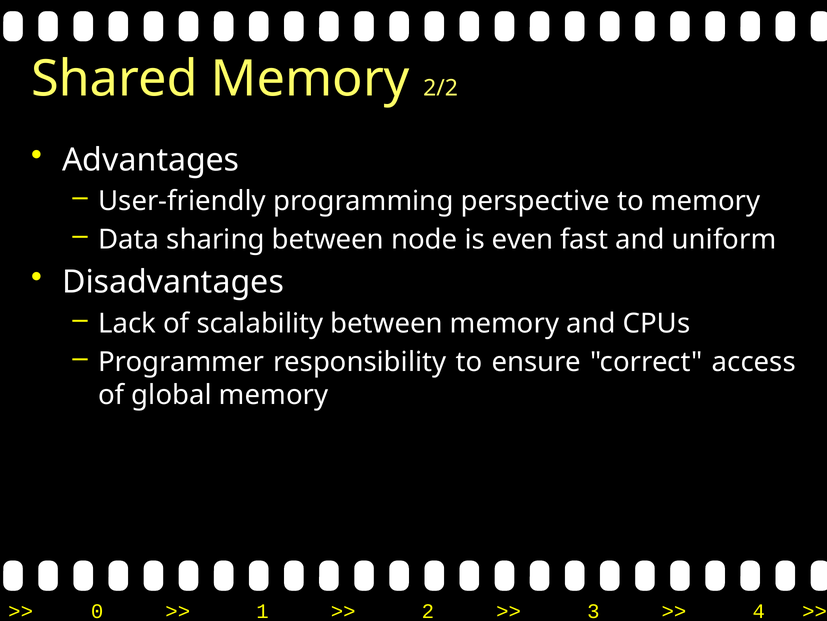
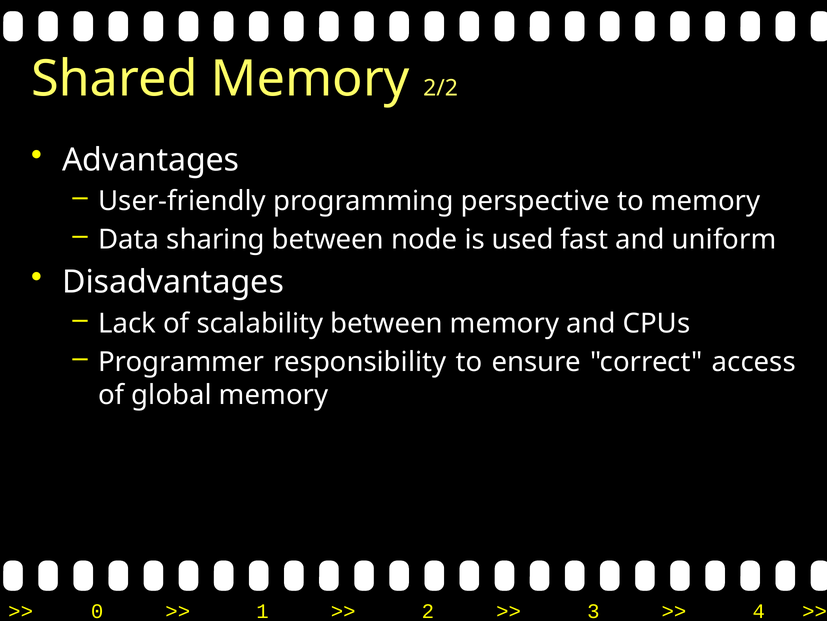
even: even -> used (523, 239)
